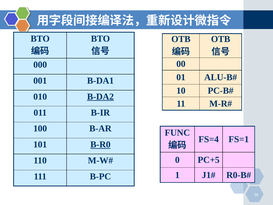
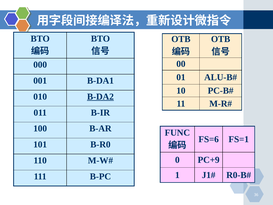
FS=4: FS=4 -> FS=6 (209, 139)
B-R0 underline: present -> none (100, 144)
PC+5: PC+5 -> PC+9 (209, 160)
